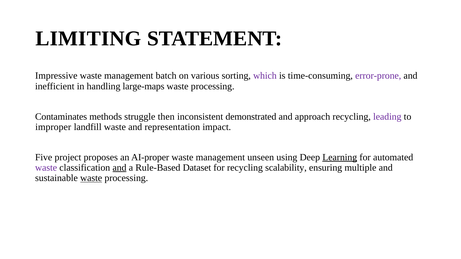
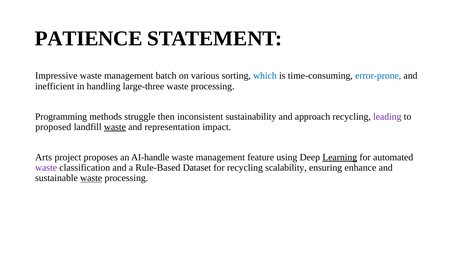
LIMITING: LIMITING -> PATIENCE (89, 39)
which colour: purple -> blue (265, 76)
error-prone colour: purple -> blue (378, 76)
large-maps: large-maps -> large-three (143, 86)
Contaminates: Contaminates -> Programming (61, 117)
demonstrated: demonstrated -> sustainability (251, 117)
improper: improper -> proposed (53, 127)
waste underline: none -> present (115, 127)
Five: Five -> Arts (44, 157)
AI-proper: AI-proper -> AI-handle (150, 157)
unseen: unseen -> feature (261, 157)
and underline: present -> none (119, 168)
multiple: multiple -> enhance (360, 168)
